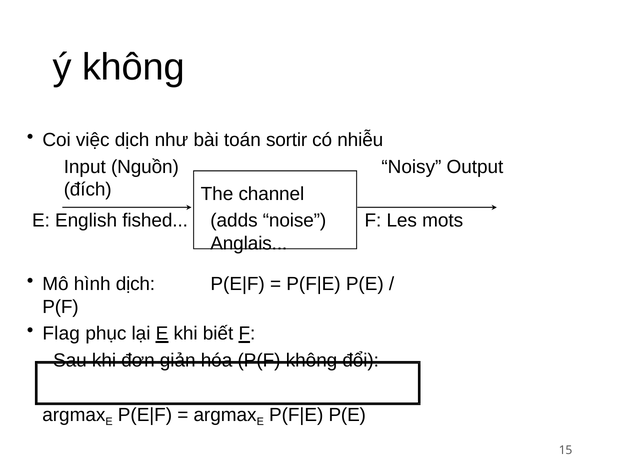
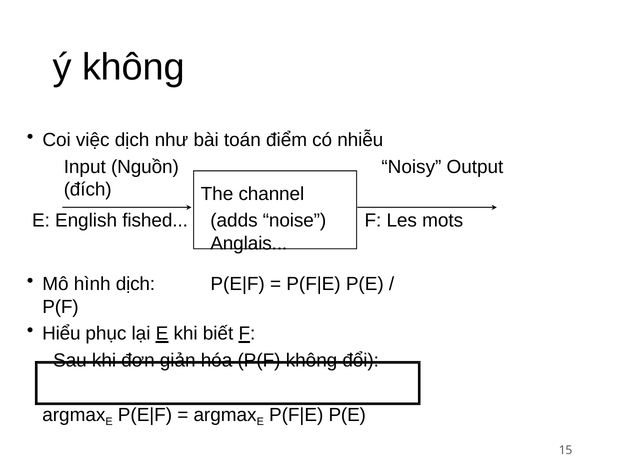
sortir: sortir -> điểm (287, 140)
Flag: Flag -> Hiểu (61, 333)
